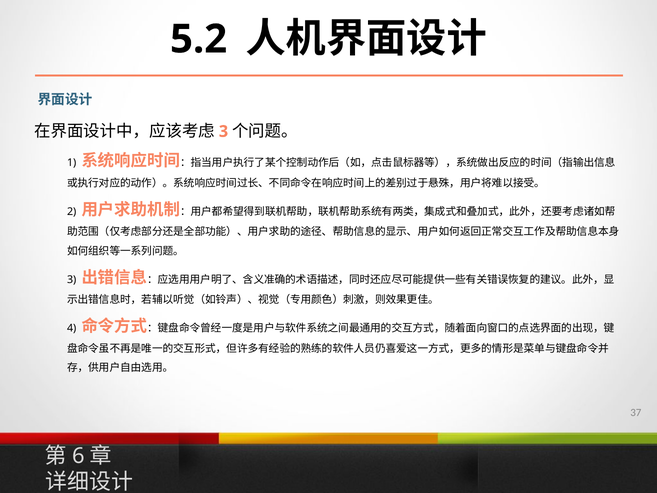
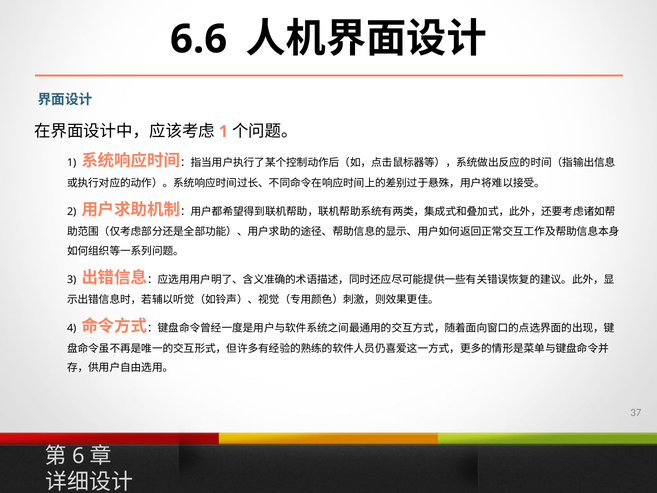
5.2: 5.2 -> 6.6 (199, 39)
3: 3 -> 1 (224, 131)
